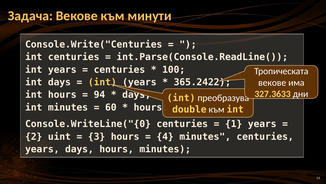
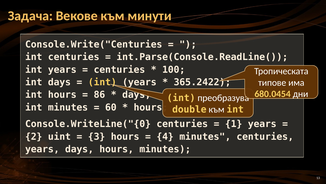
векове: векове -> типове (272, 82)
327.3633: 327.3633 -> 680.0454 (273, 94)
94: 94 -> 86 (99, 95)
